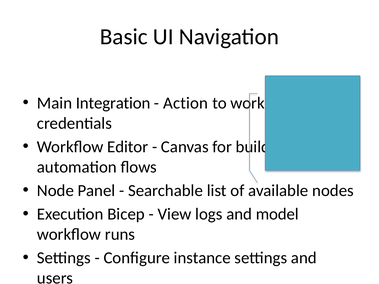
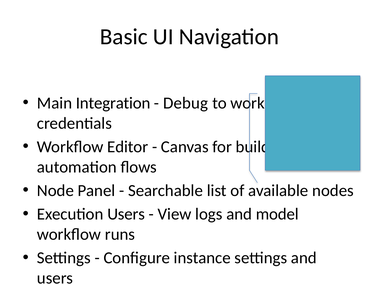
Action: Action -> Debug (186, 103)
Execution Bicep: Bicep -> Users (126, 214)
